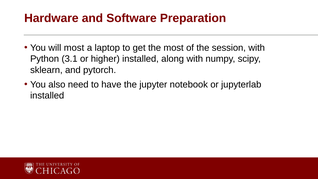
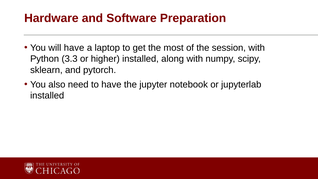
will most: most -> have (74, 48)
3.1: 3.1 -> 3.3 (70, 59)
